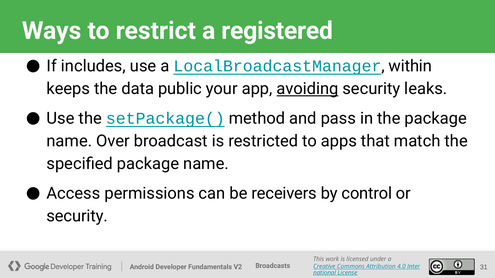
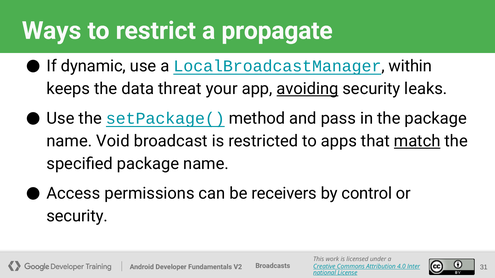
registered: registered -> propagate (277, 31)
includes: includes -> dynamic (93, 66)
public: public -> threat (180, 89)
Over: Over -> Void (113, 141)
match underline: none -> present (417, 141)
